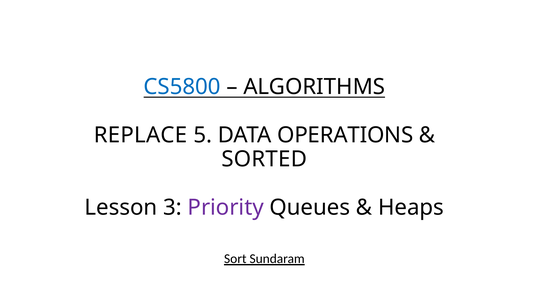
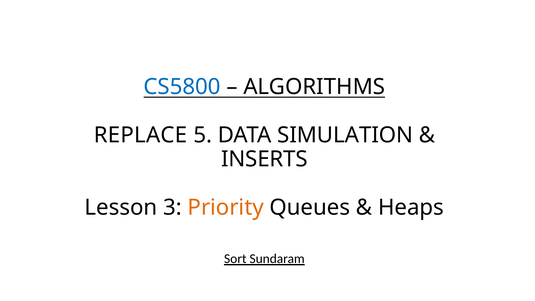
OPERATIONS: OPERATIONS -> SIMULATION (345, 135)
SORTED: SORTED -> INSERTS (264, 159)
Priority colour: purple -> orange (226, 207)
